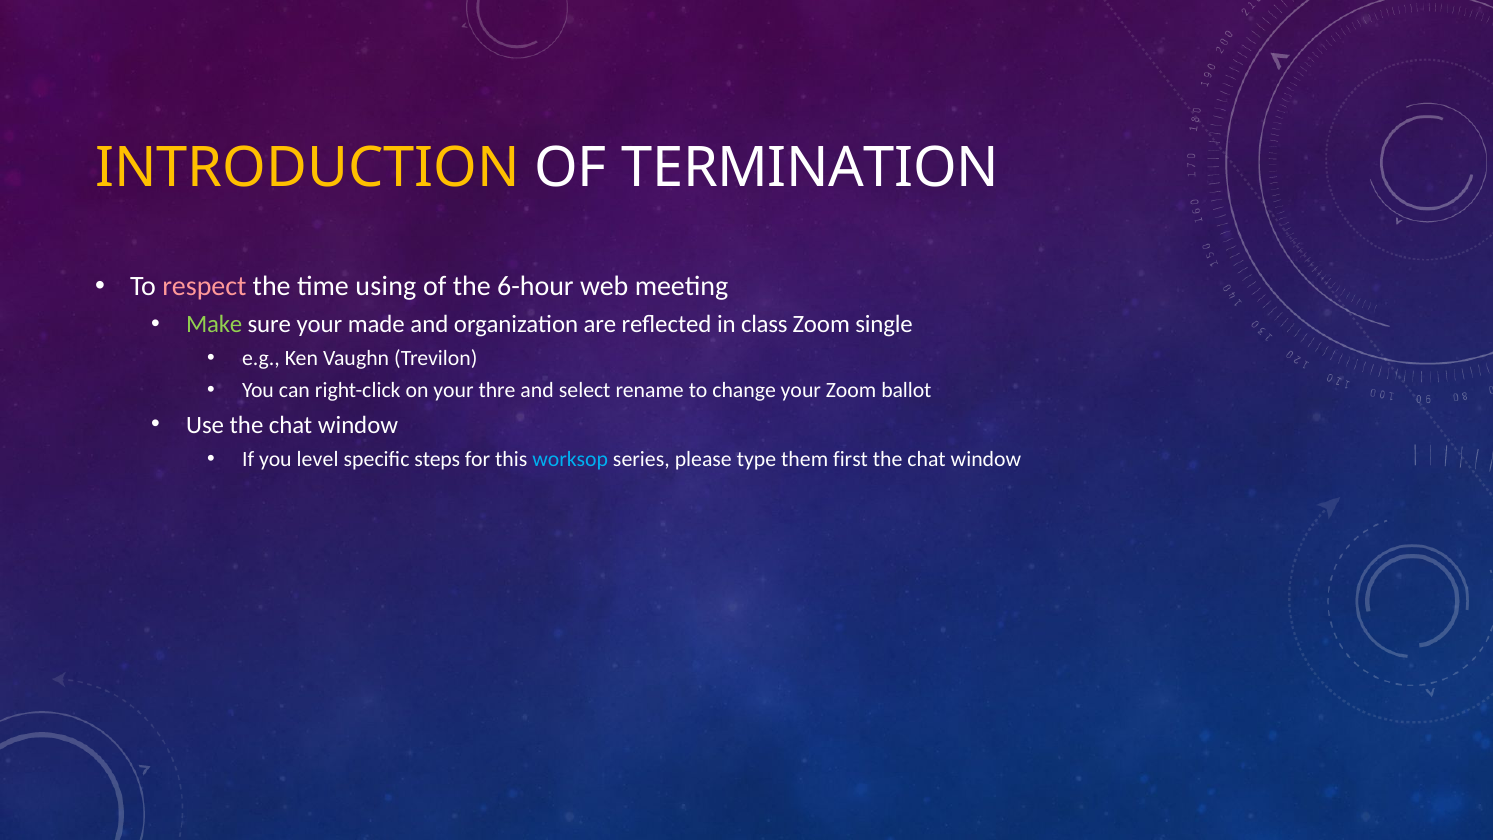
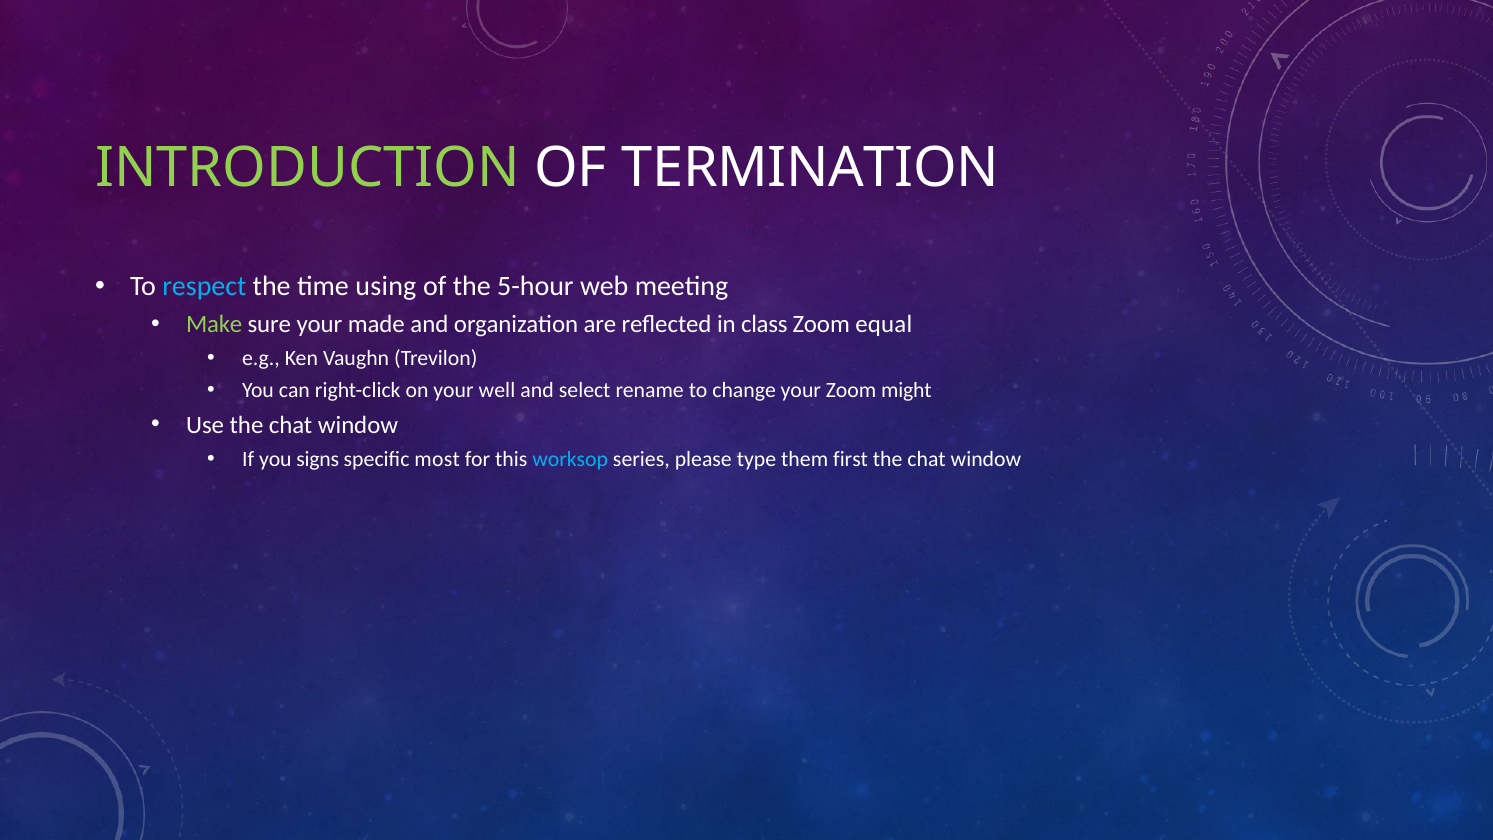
INTRODUCTION colour: yellow -> light green (307, 168)
respect colour: pink -> light blue (204, 287)
6-hour: 6-hour -> 5-hour (535, 287)
single: single -> equal (884, 324)
thre: thre -> well (497, 391)
ballot: ballot -> might (906, 391)
level: level -> signs (318, 459)
steps: steps -> most (437, 459)
